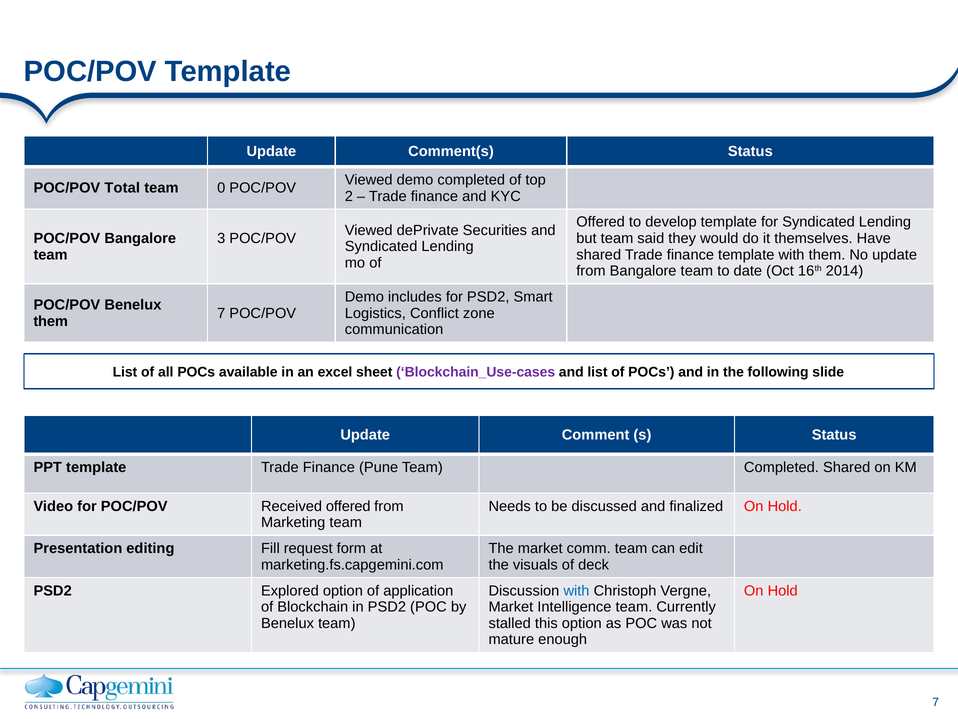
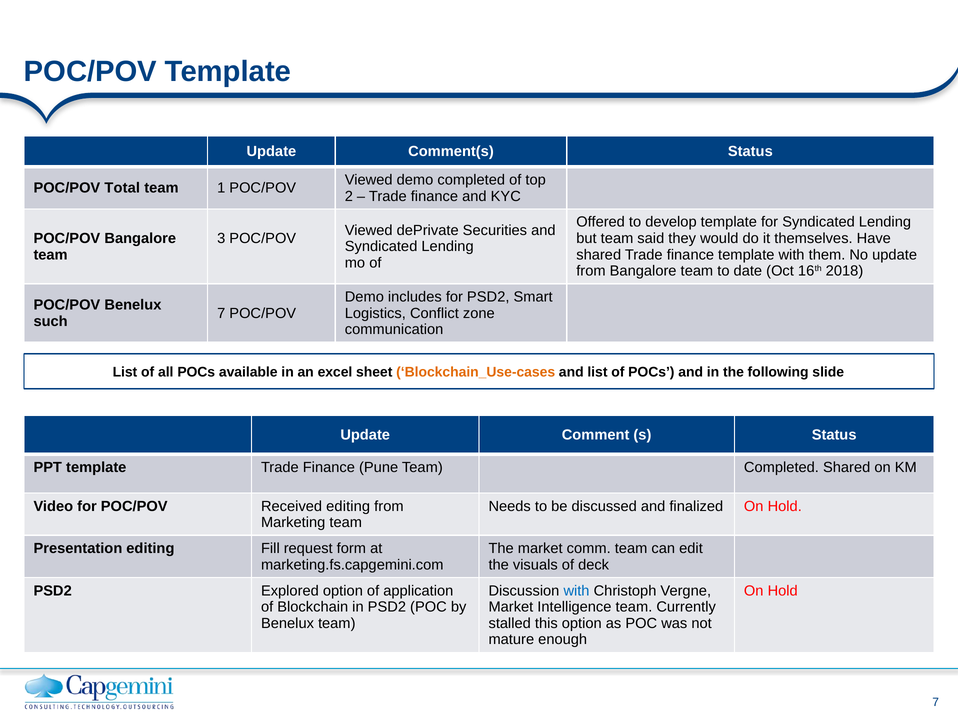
0: 0 -> 1 (221, 188)
2014: 2014 -> 2018 (844, 271)
them: them -> such (51, 321)
Blockchain_Use-cases colour: purple -> orange (476, 372)
Received offered: offered -> editing (348, 506)
